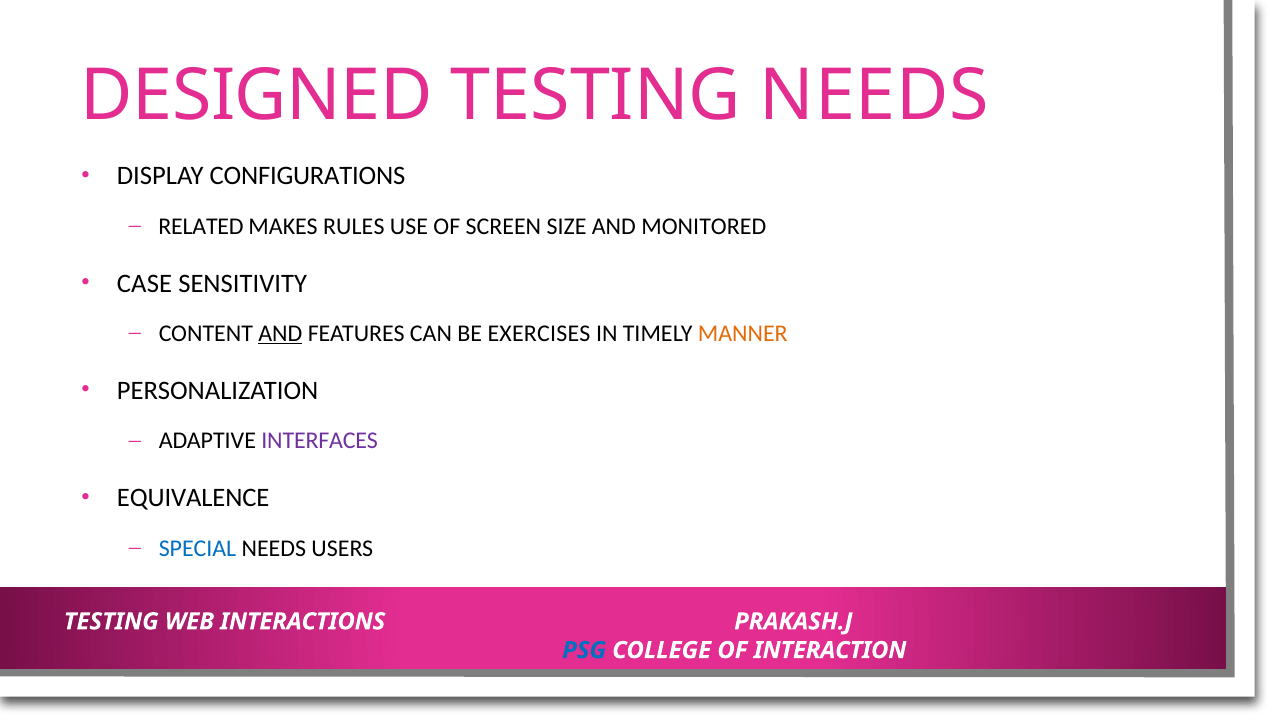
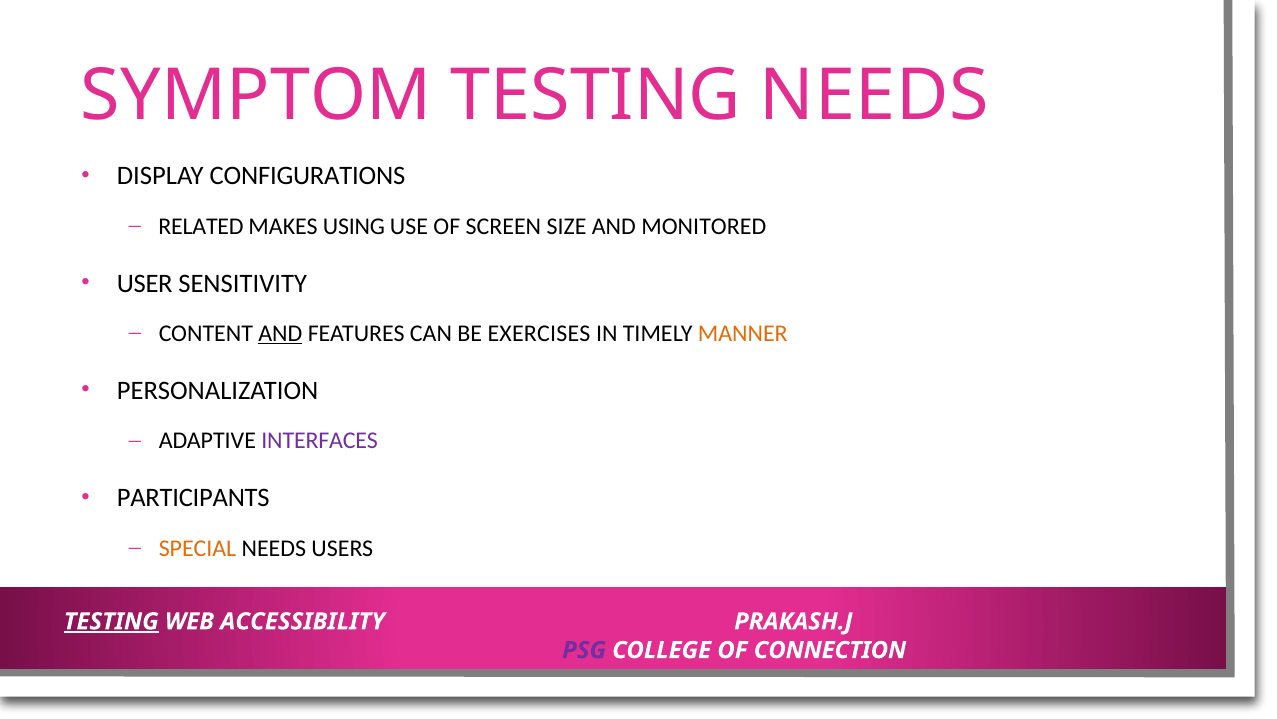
DESIGNED: DESIGNED -> SYMPTOM (256, 95)
RULES: RULES -> USING (354, 226)
CASE: CASE -> USER (145, 283)
EQUIVALENCE: EQUIVALENCE -> PARTICIPANTS (193, 498)
SPECIAL colour: blue -> orange (197, 548)
TESTING underline: none -> present (111, 621)
INTERACTIONS: INTERACTIONS -> ACCESSIBILITY (302, 621)
PSG colour: blue -> purple (584, 650)
INTERACTION: INTERACTION -> CONNECTION (830, 650)
